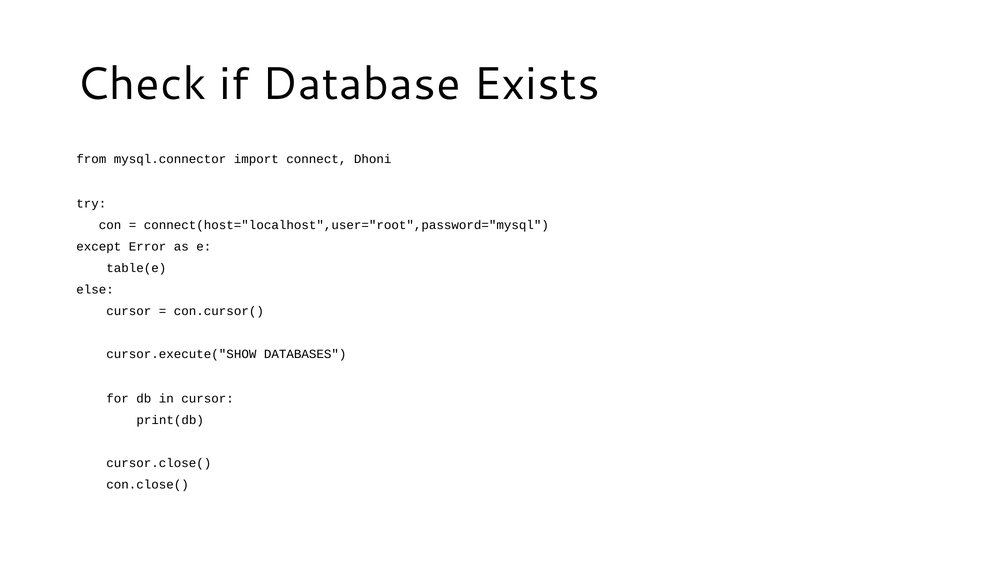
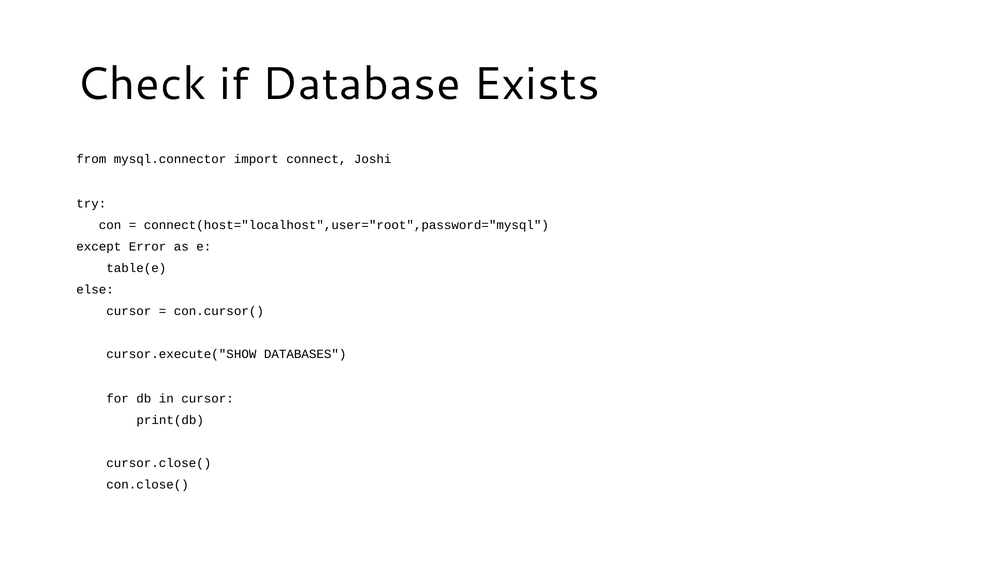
Dhoni: Dhoni -> Joshi (373, 159)
